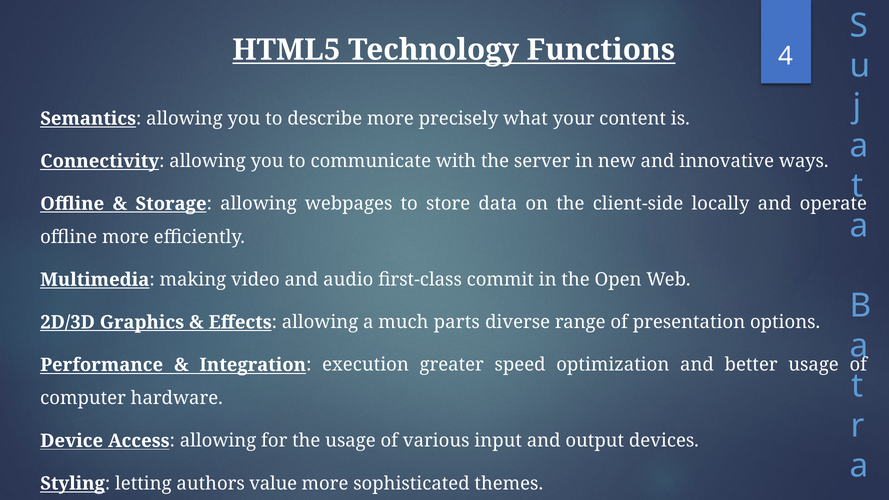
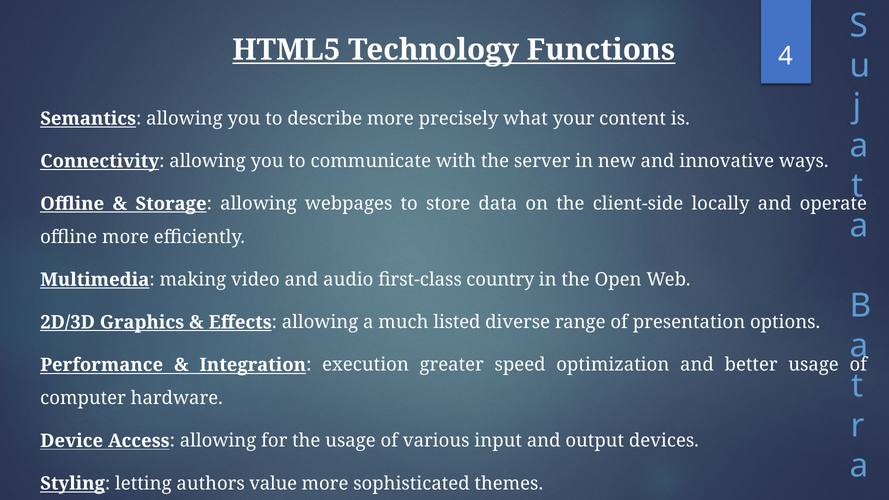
commit: commit -> country (500, 280)
parts: parts -> listed (457, 322)
